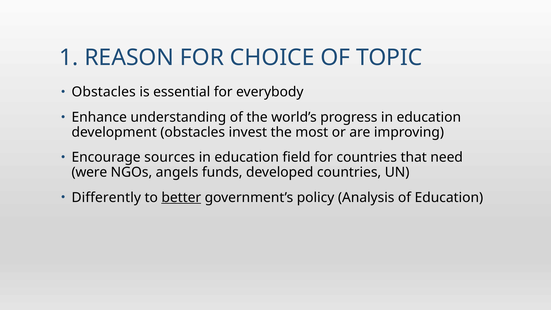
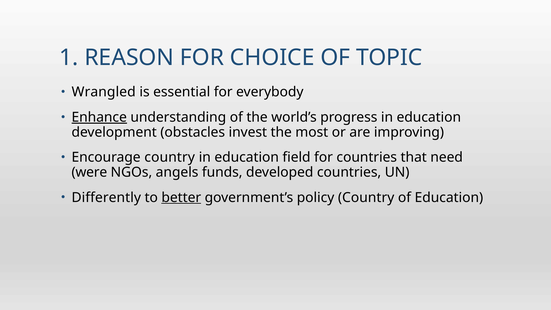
Obstacles: Obstacles -> Wrangled (104, 92)
Enhance underline: none -> present (99, 117)
Encourage sources: sources -> country (170, 157)
policy Analysis: Analysis -> Country (366, 197)
